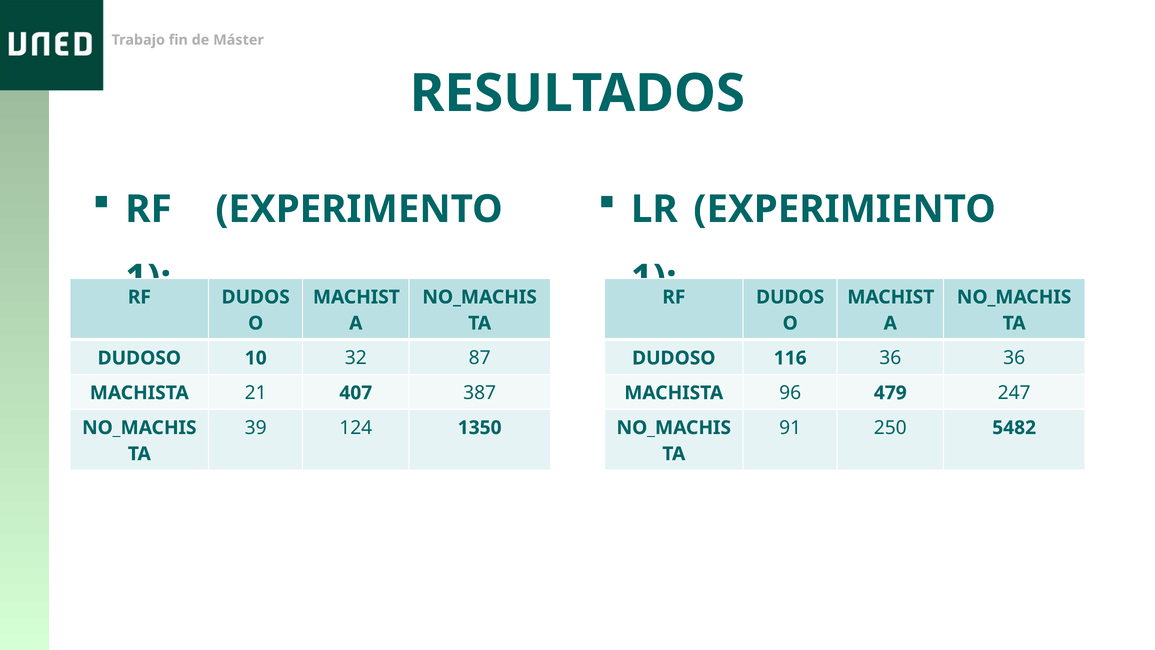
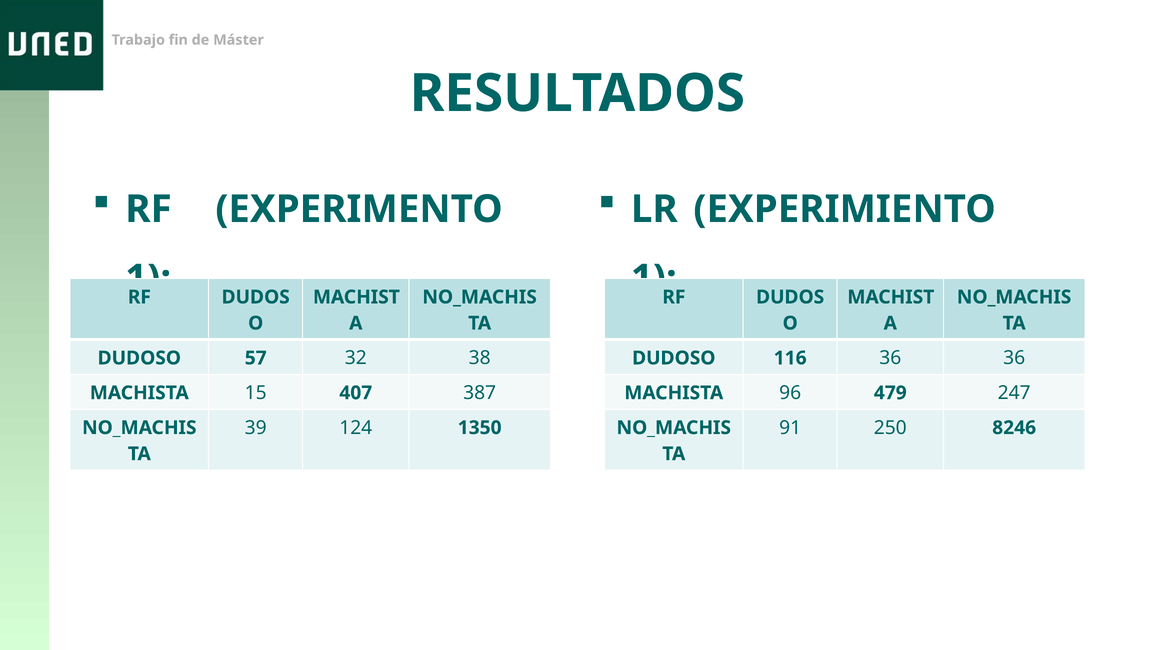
10: 10 -> 57 (256, 358)
87: 87 -> 38 (480, 358)
21: 21 -> 15 (256, 393)
5482: 5482 -> 8246 (1014, 428)
